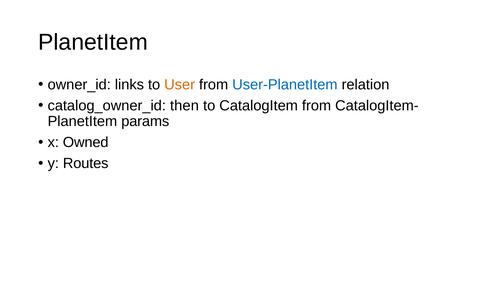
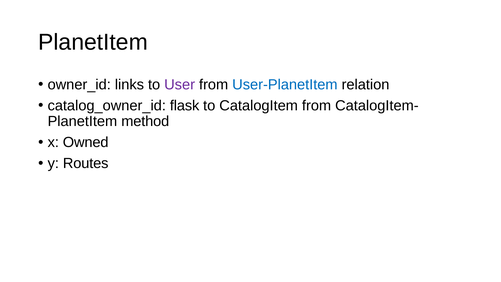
User colour: orange -> purple (180, 85)
then: then -> flask (185, 106)
params: params -> method (145, 121)
